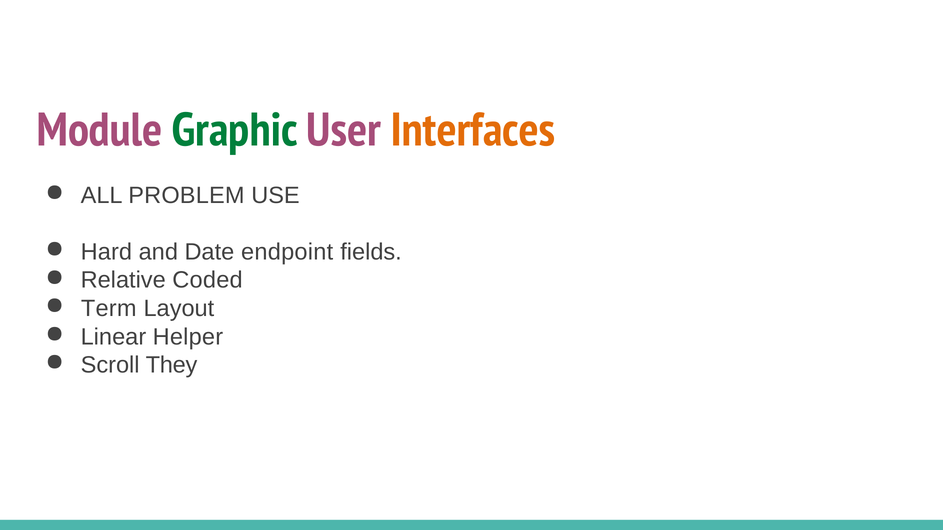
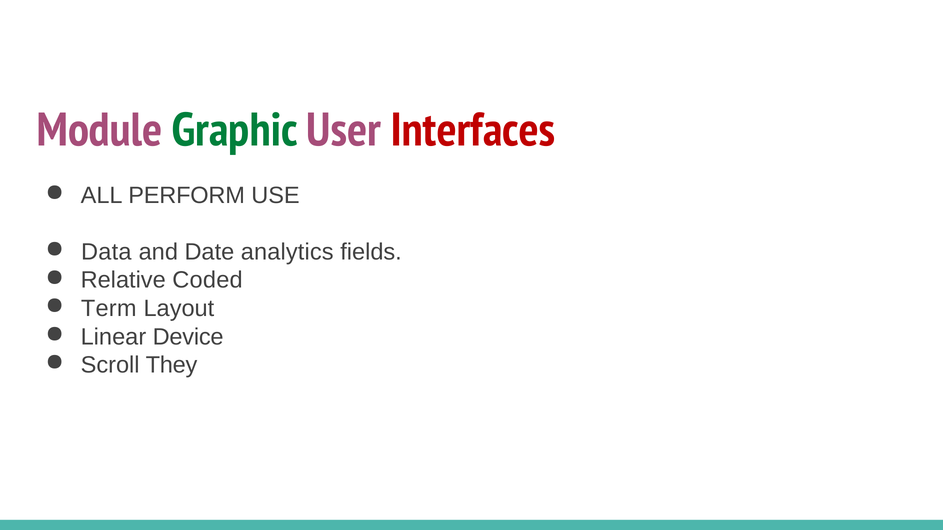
Interfaces colour: orange -> red (473, 130)
PROBLEM: PROBLEM -> PERFORM (187, 196)
Hard: Hard -> Data (106, 252)
endpoint: endpoint -> analytics (287, 252)
Helper: Helper -> Device (188, 337)
